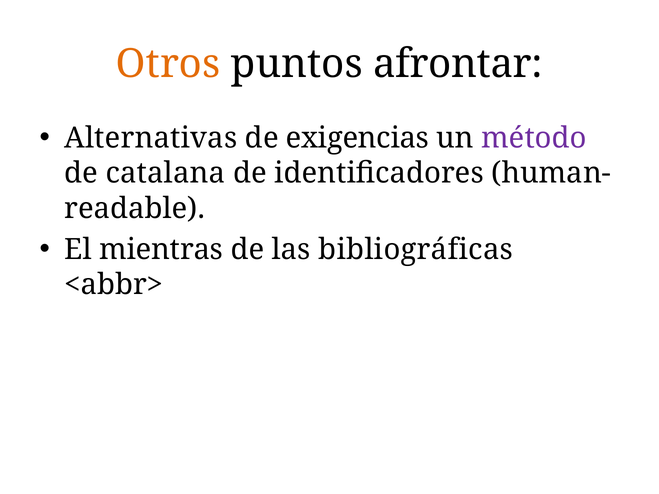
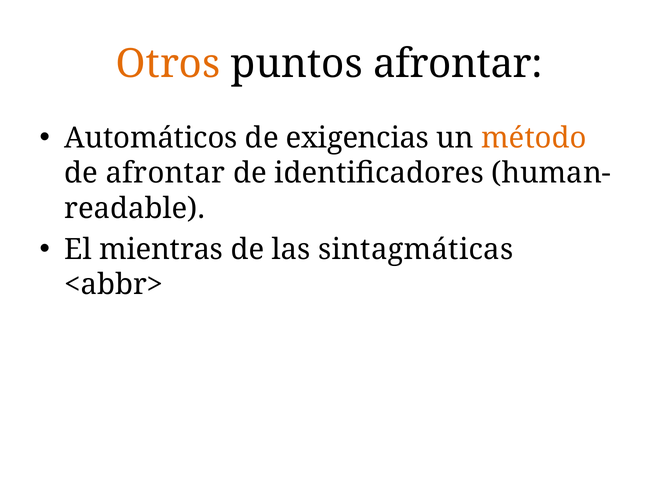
Alternativas: Alternativas -> Automáticos (151, 138)
método colour: purple -> orange (534, 138)
de catalana: catalana -> afrontar (165, 173)
bibliográficas: bibliográficas -> sintagmáticas (416, 250)
